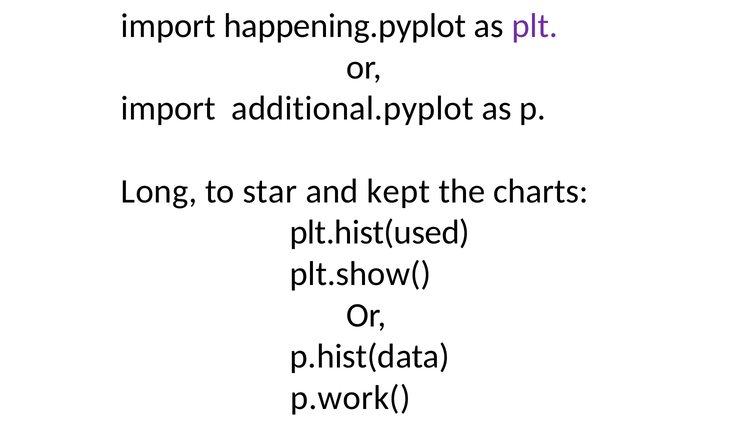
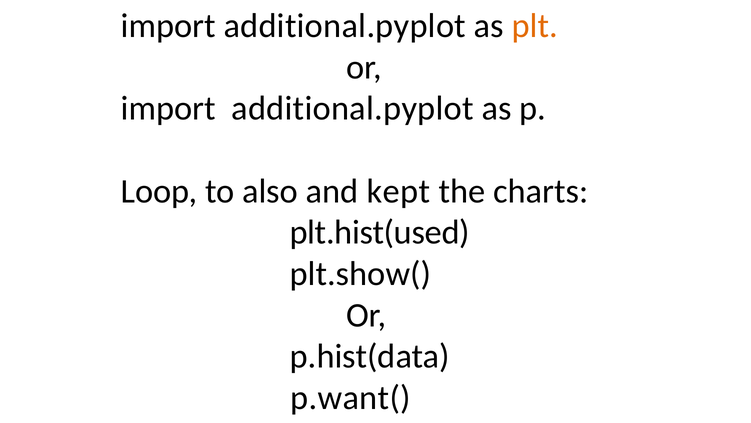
happening.pyplot: happening.pyplot -> additional.pyplot (345, 26)
plt colour: purple -> orange (535, 26)
Long: Long -> Loop (159, 191)
star: star -> also (270, 191)
p.work(: p.work( -> p.want( (351, 397)
